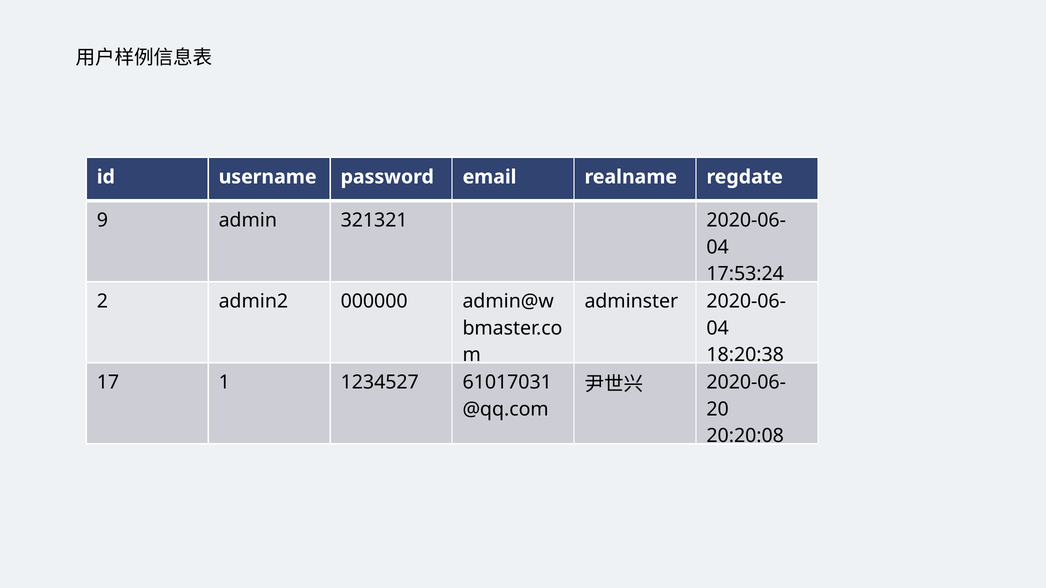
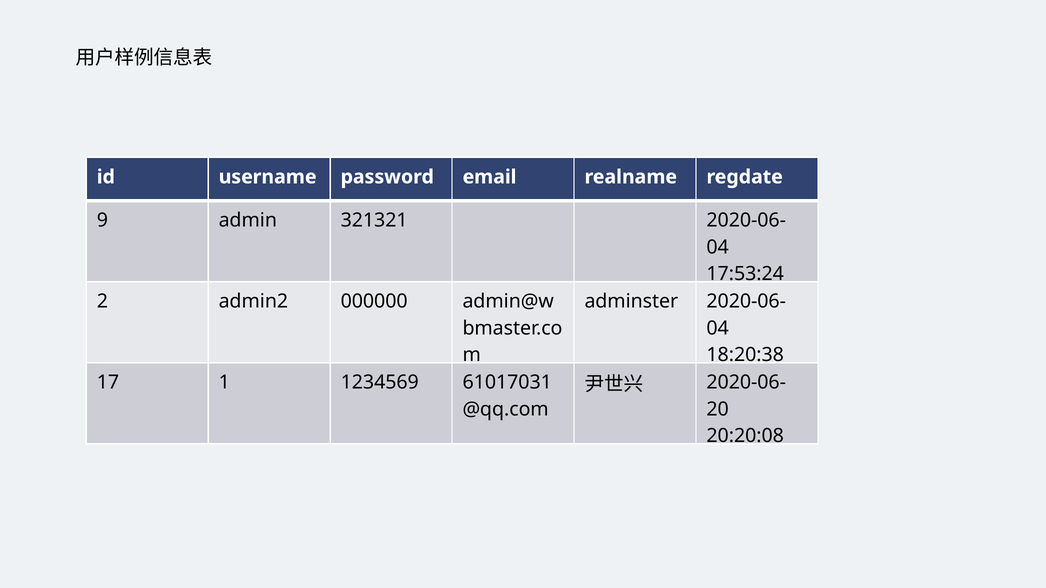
1234527: 1234527 -> 1234569 (380, 383)
